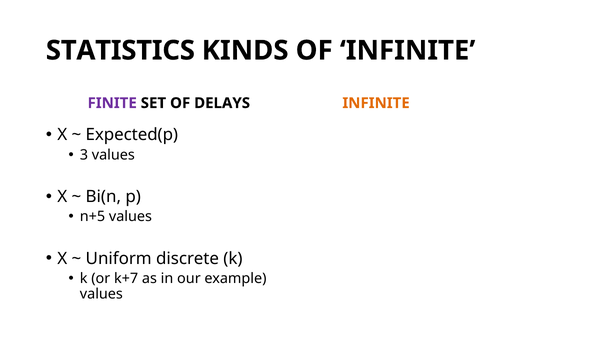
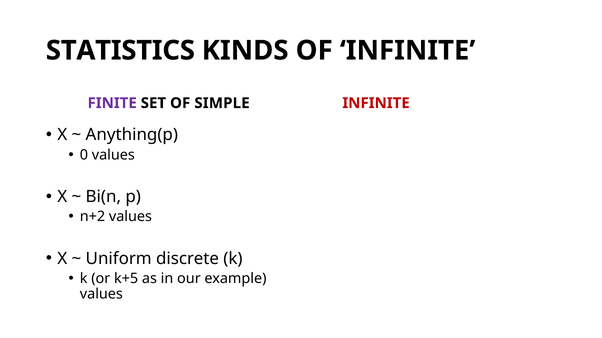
DELAYS: DELAYS -> SIMPLE (222, 103)
INFINITE colour: orange -> red (376, 103)
Expected(p: Expected(p -> Anything(p (132, 135)
3: 3 -> 0 (84, 155)
n+5: n+5 -> n+2 (93, 217)
k+7: k+7 -> k+5 (126, 279)
